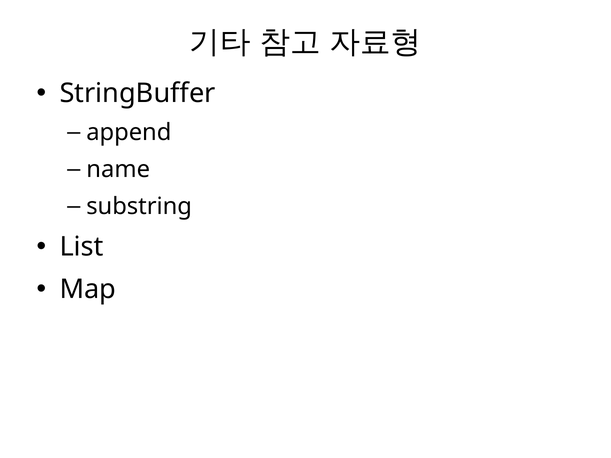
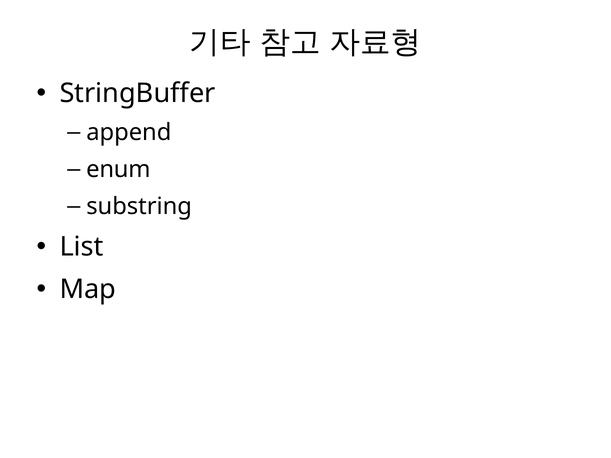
name: name -> enum (118, 170)
